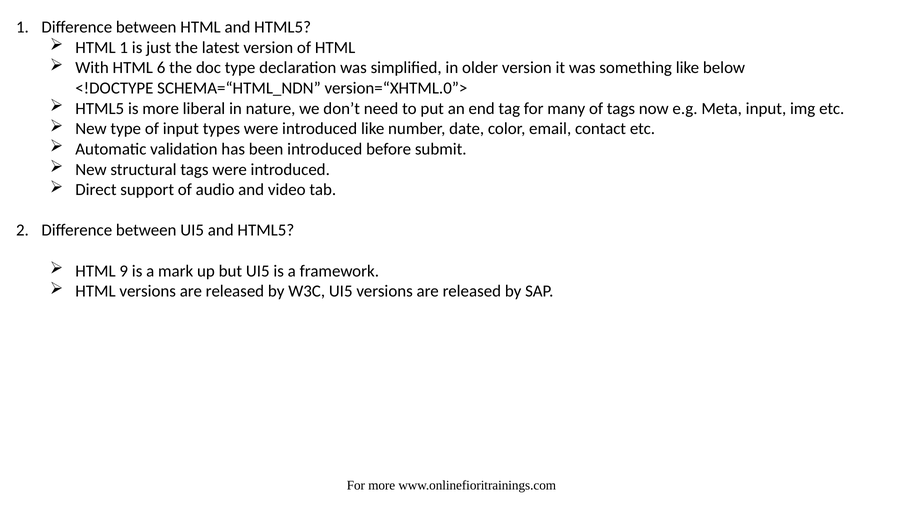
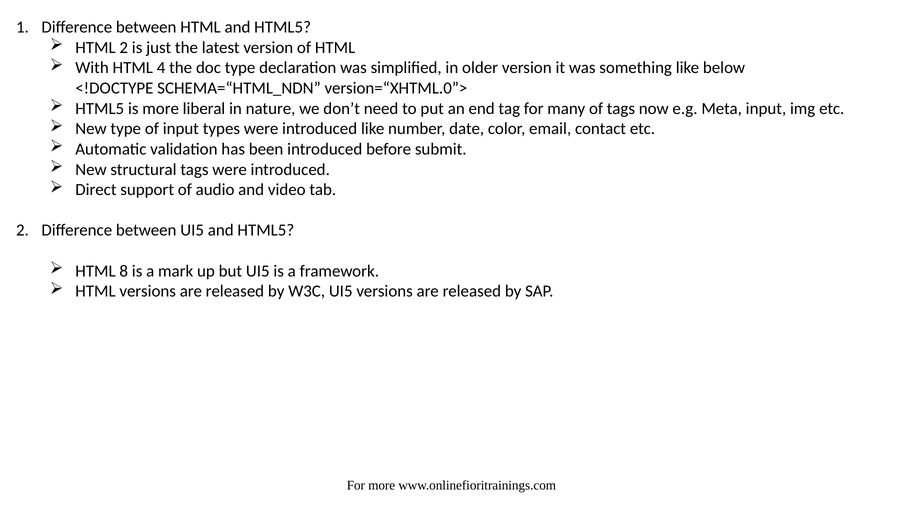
HTML 1: 1 -> 2 (124, 47)
6: 6 -> 4 (161, 68)
9: 9 -> 8 (124, 271)
